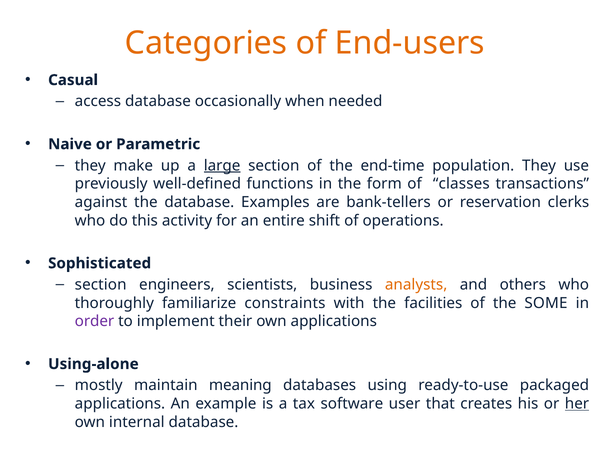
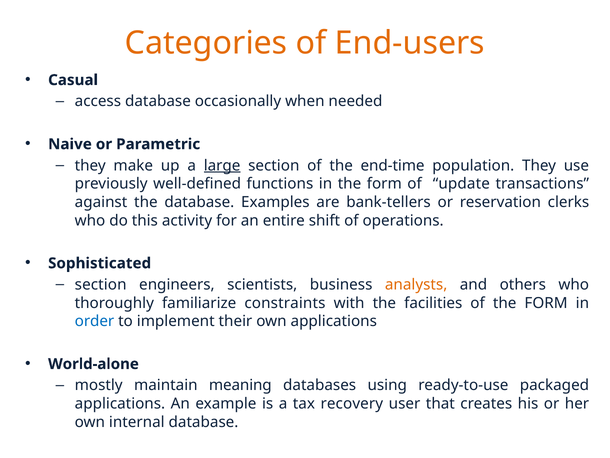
classes: classes -> update (461, 184)
of the SOME: SOME -> FORM (546, 303)
order colour: purple -> blue (94, 321)
Using-alone: Using-alone -> World-alone (93, 364)
software: software -> recovery (352, 403)
her underline: present -> none (577, 403)
